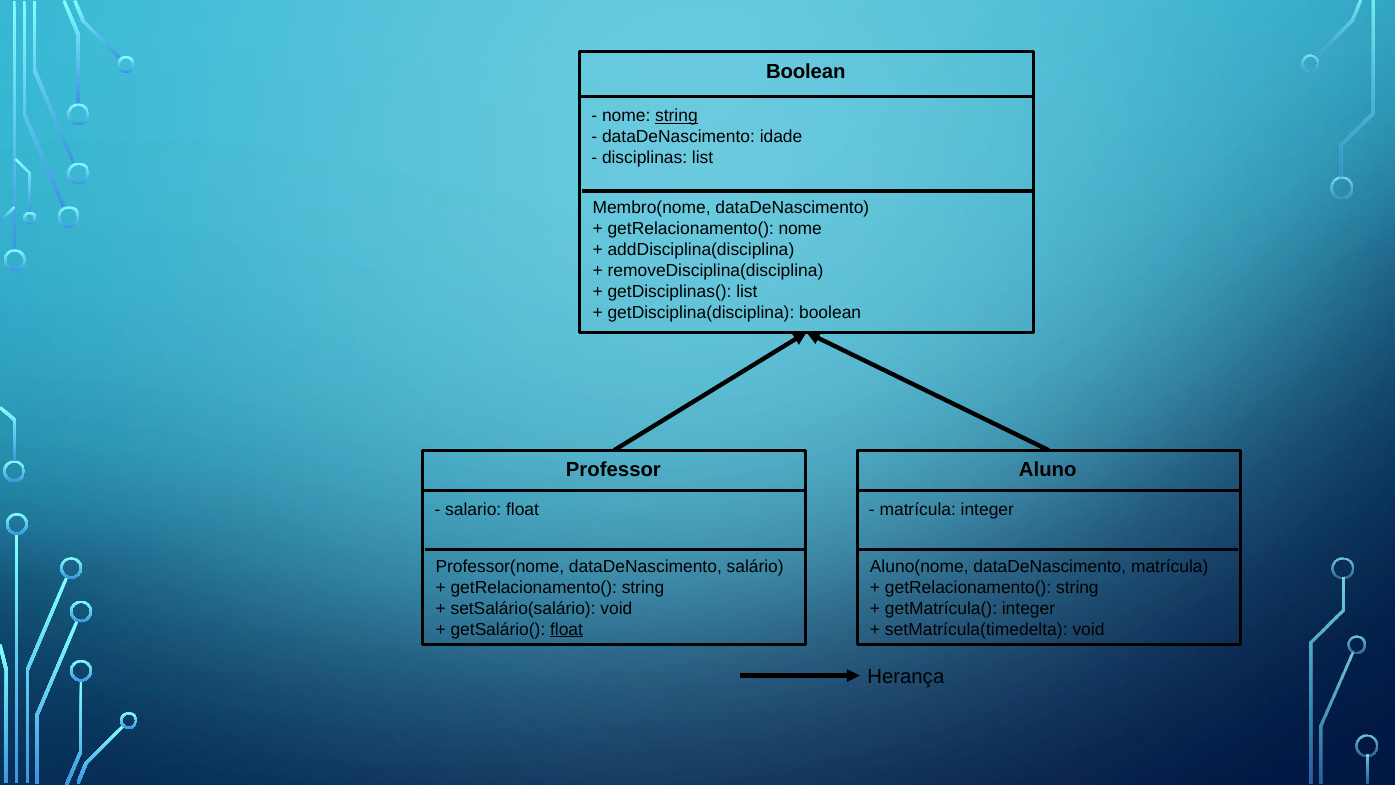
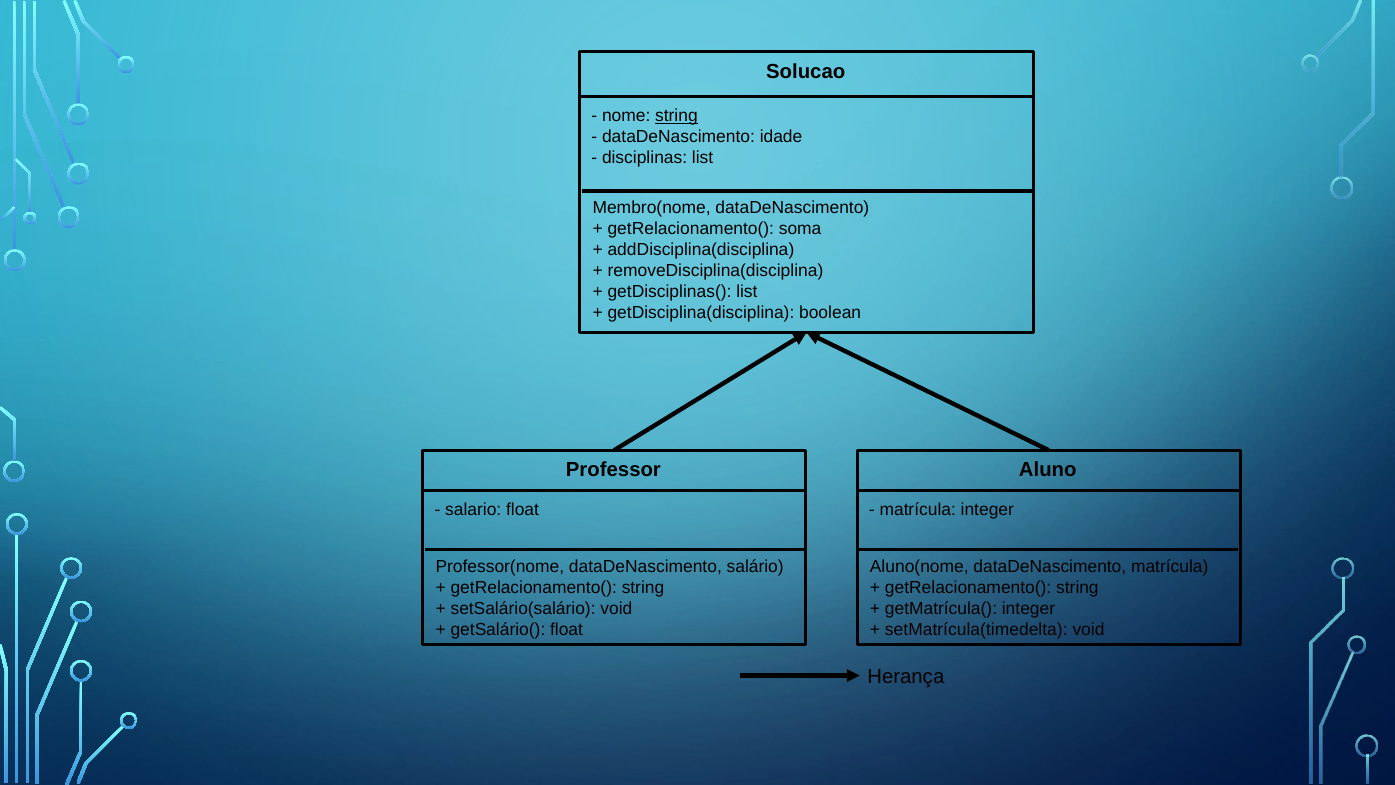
Boolean: Boolean -> Solucao (806, 72)
getRelacionamento( nome: nome -> soma (800, 229)
float underline: present -> none (567, 629)
